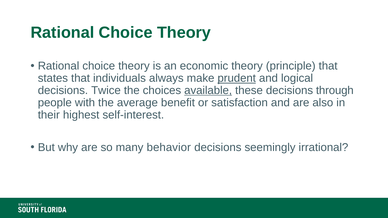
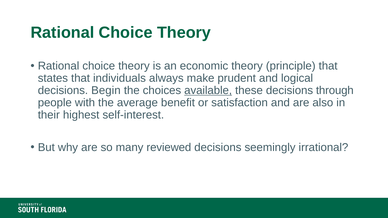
prudent underline: present -> none (237, 78)
Twice: Twice -> Begin (106, 91)
behavior: behavior -> reviewed (169, 147)
